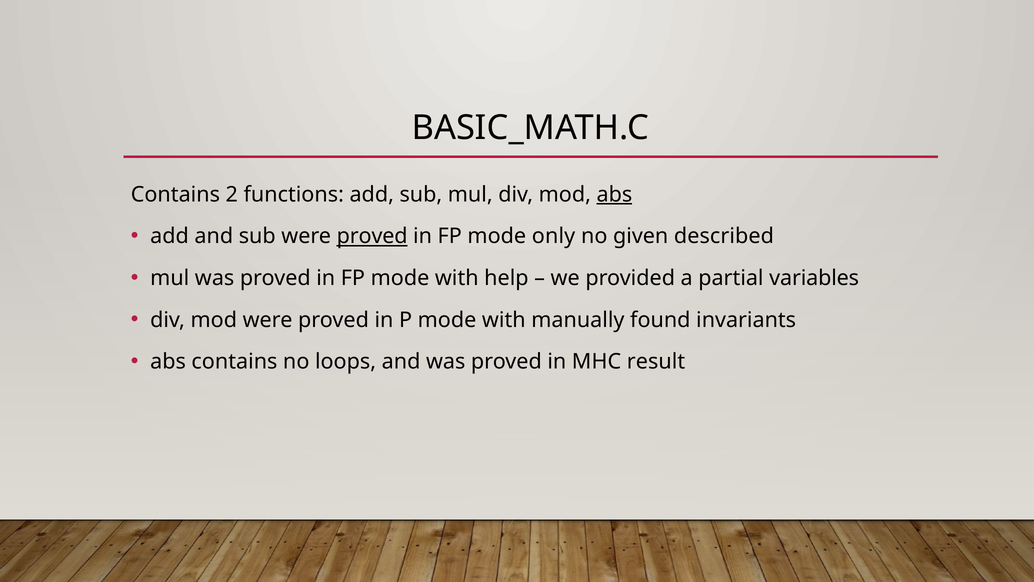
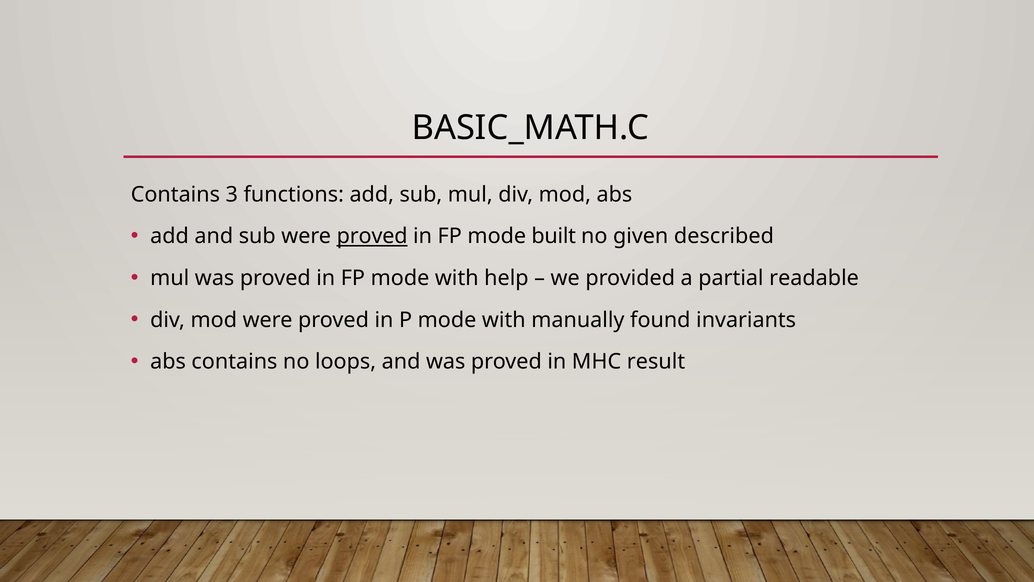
2: 2 -> 3 (232, 194)
abs underline: present -> none (614, 194)
only: only -> built (554, 236)
variables: variables -> readable (814, 278)
